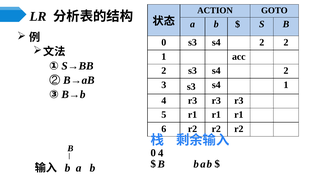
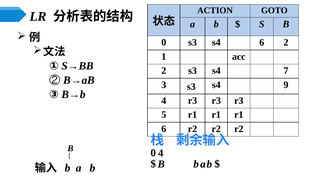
0 s3 s4 2: 2 -> 6 (262, 43)
2 s3 s4 2: 2 -> 7 (286, 71)
s4 1: 1 -> 9 (286, 85)
